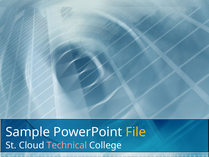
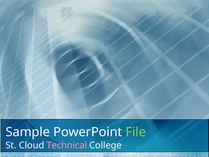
File colour: yellow -> light green (136, 132)
